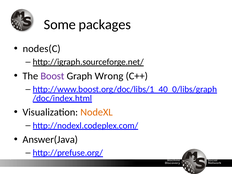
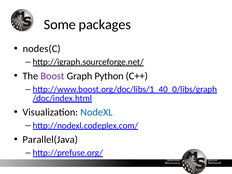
Wrong: Wrong -> Python (109, 76)
NodeXL colour: orange -> blue (97, 112)
Answer(Java: Answer(Java -> Parallel(Java (50, 140)
